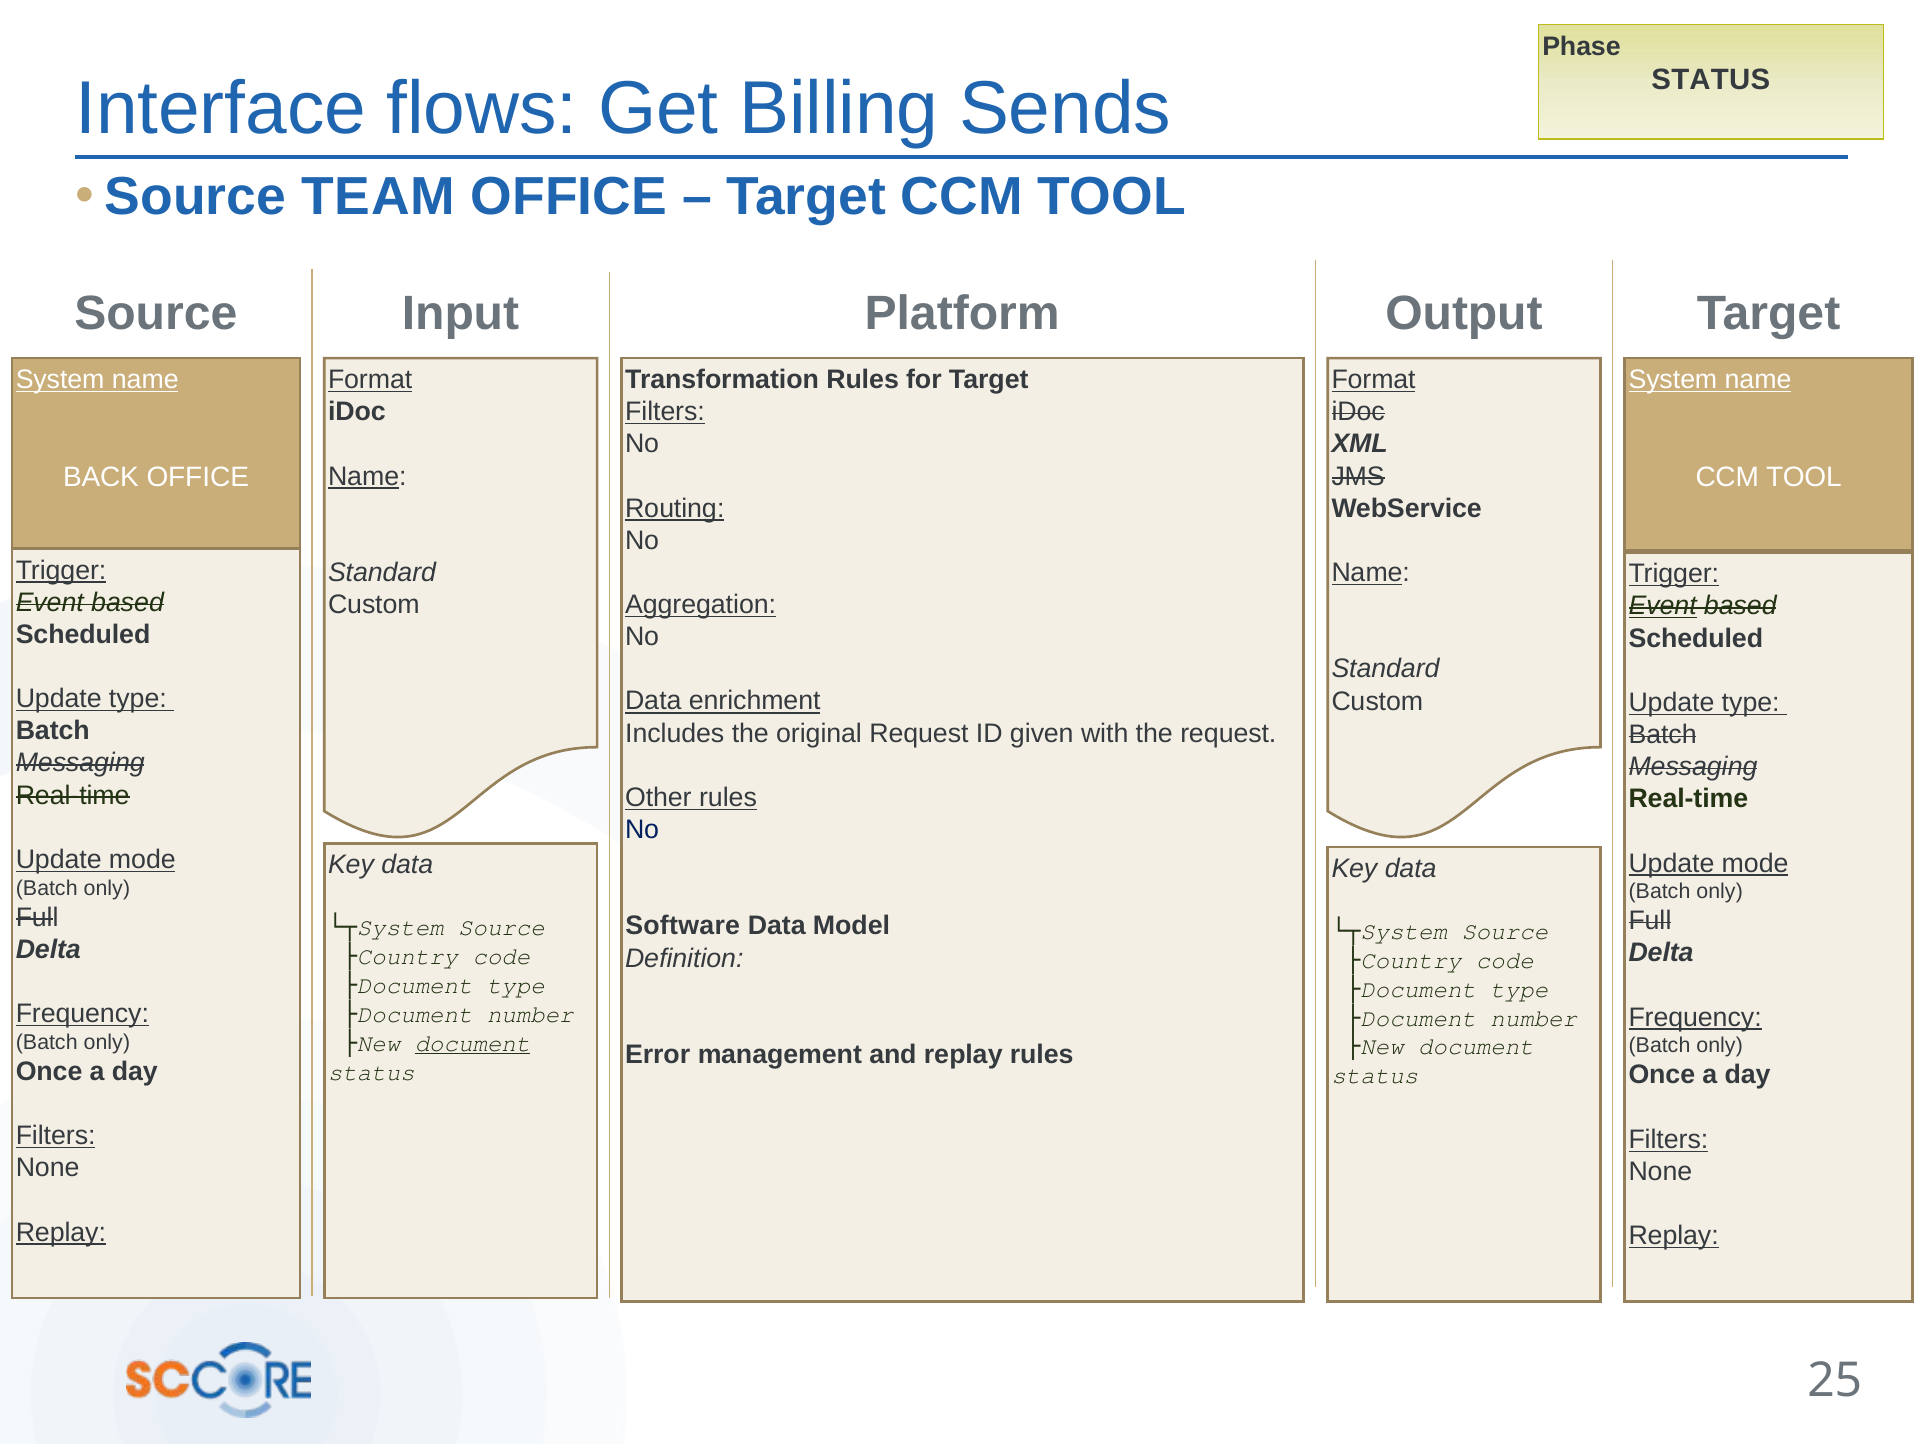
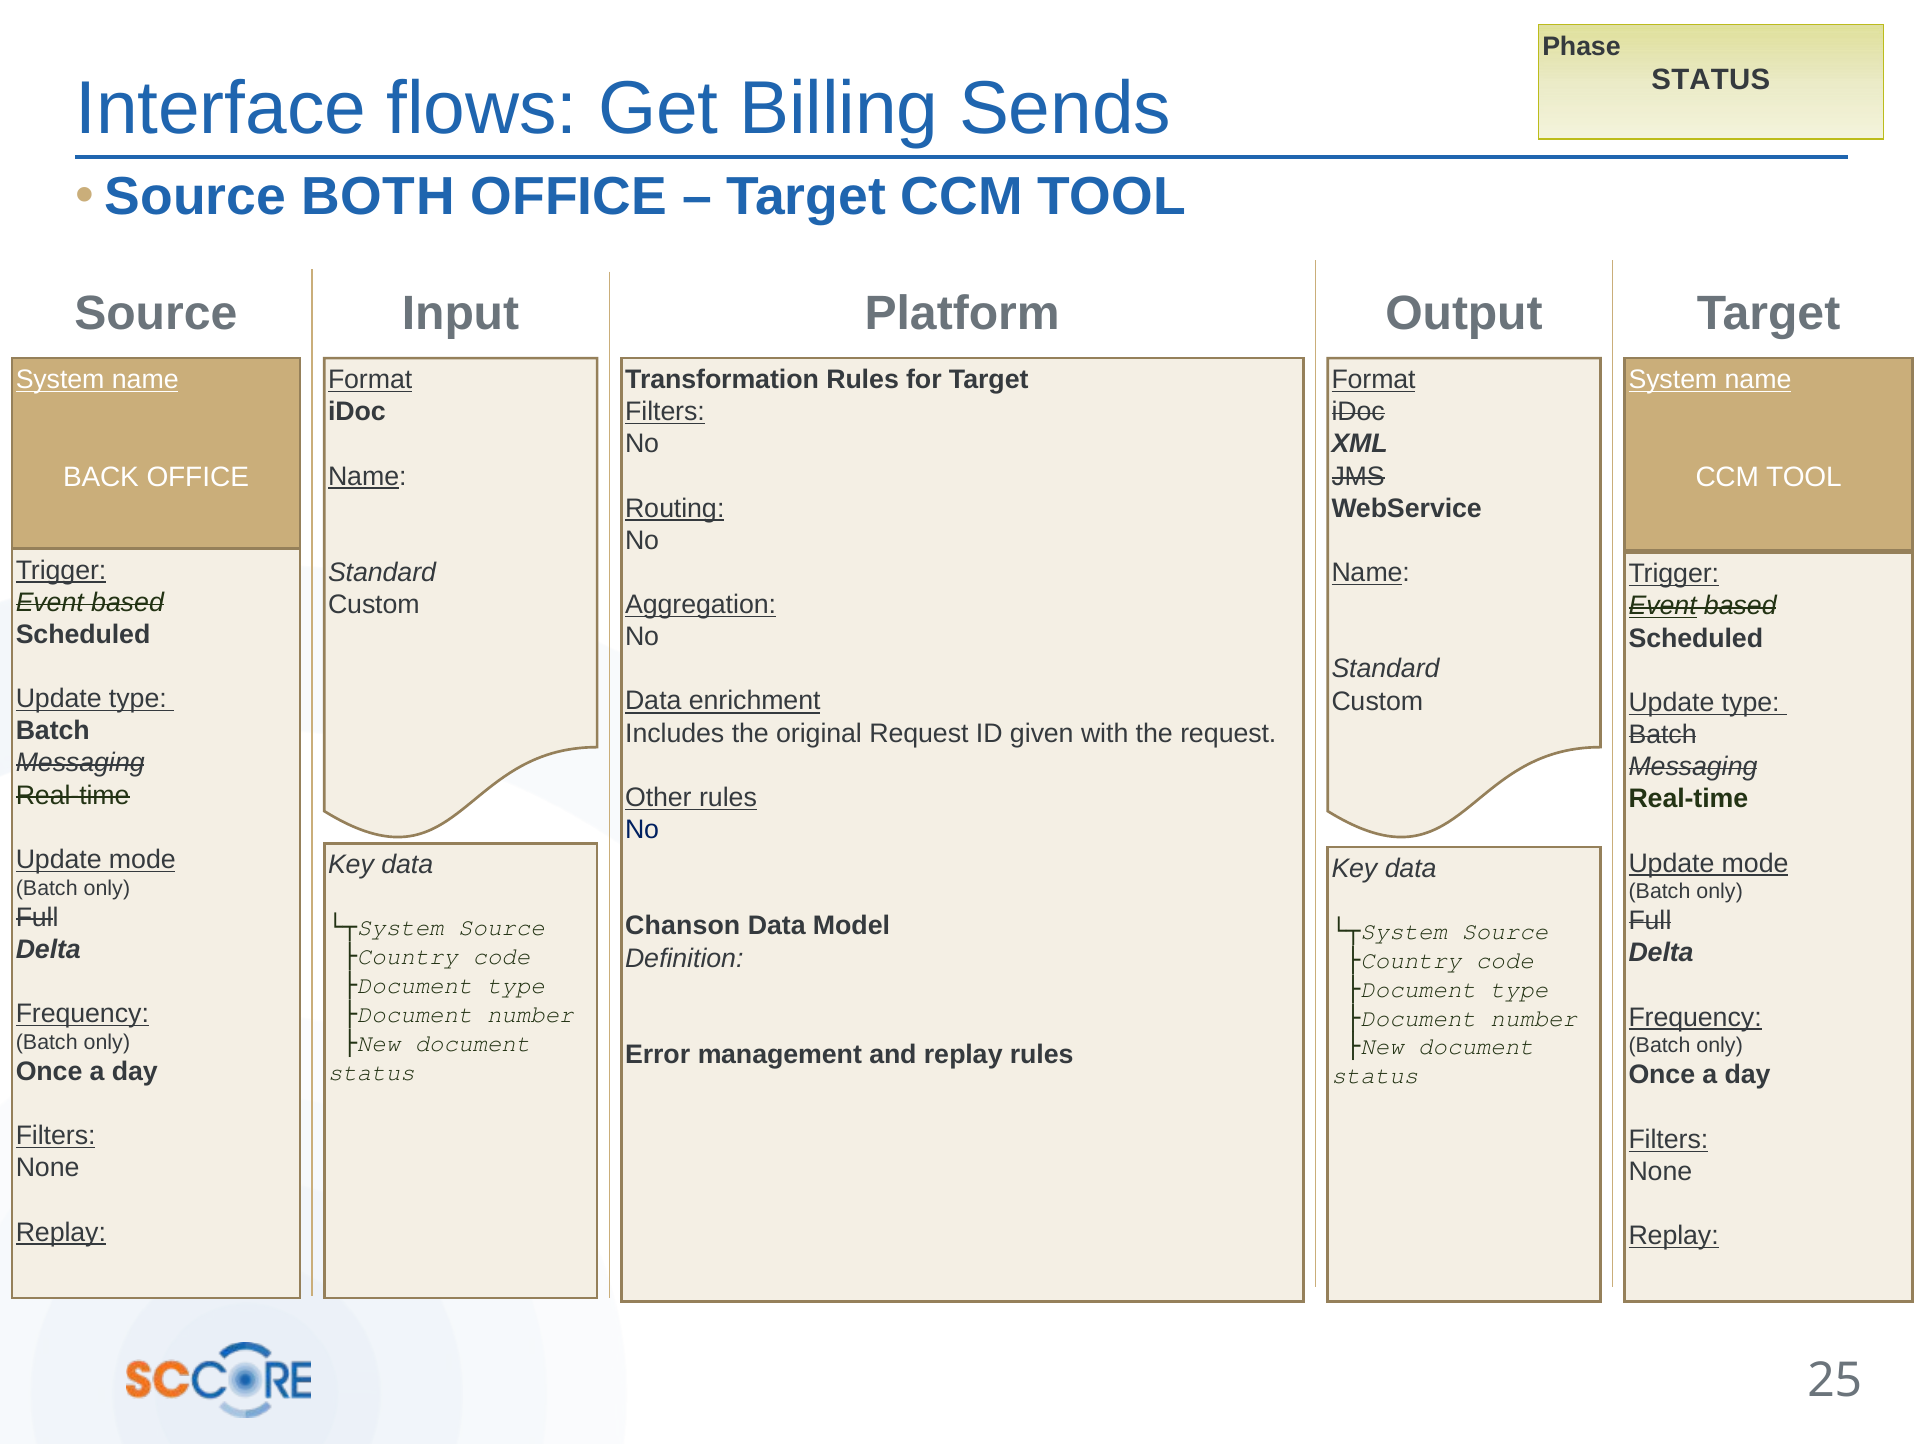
TEAM: TEAM -> BOTH (378, 197)
Software: Software -> Chanson (683, 926)
document underline: present -> none (473, 1043)
